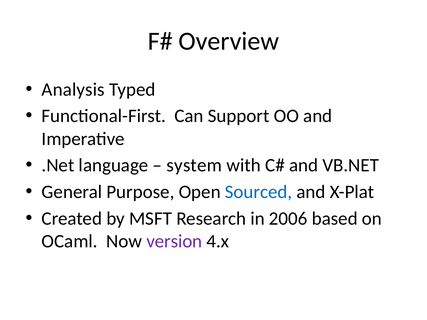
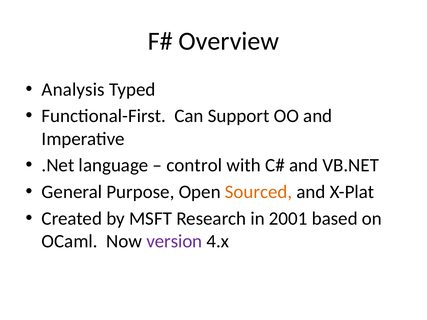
system: system -> control (194, 166)
Sourced colour: blue -> orange (259, 192)
2006: 2006 -> 2001 (288, 219)
